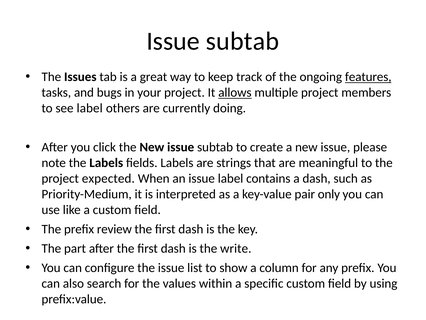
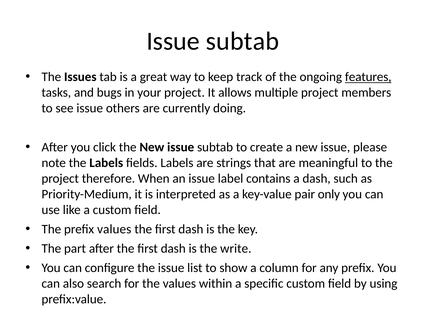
allows underline: present -> none (235, 93)
see label: label -> issue (90, 108)
expected: expected -> therefore (108, 178)
prefix review: review -> values (114, 229)
